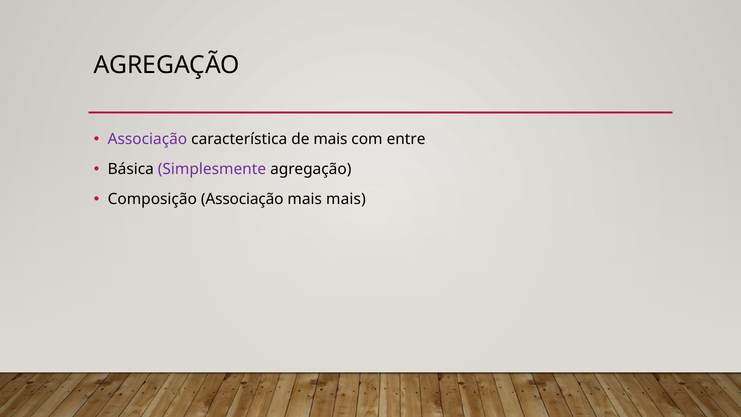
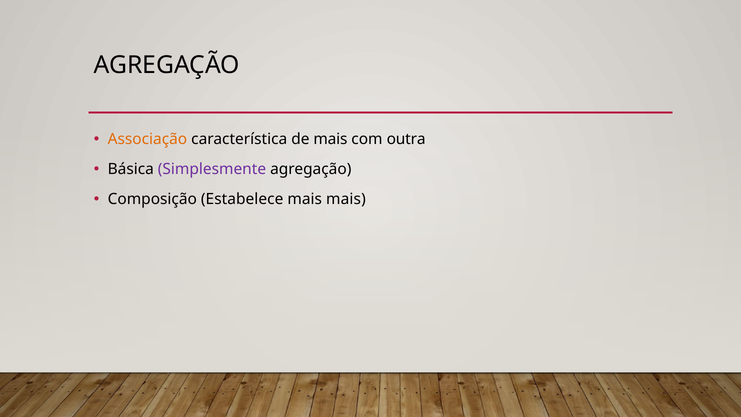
Associação colour: purple -> orange (147, 139)
entre: entre -> outra (406, 139)
Composição Associação: Associação -> Estabelece (242, 199)
